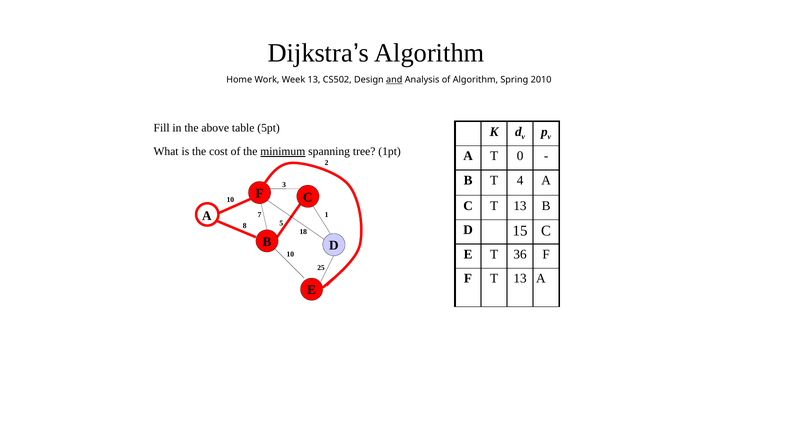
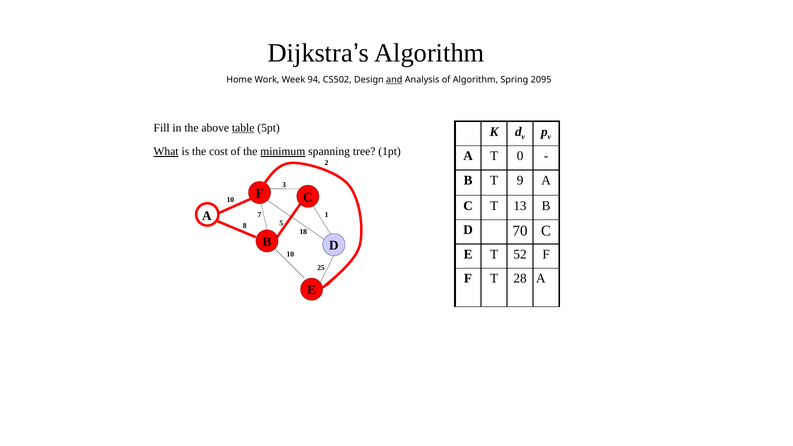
Week 13: 13 -> 94 (314, 80)
2010: 2010 -> 2095 (541, 80)
table underline: none -> present (243, 128)
What underline: none -> present (166, 152)
4: 4 -> 9 (520, 180)
15: 15 -> 70 (520, 231)
36: 36 -> 52 (520, 254)
F T 13: 13 -> 28 (520, 279)
